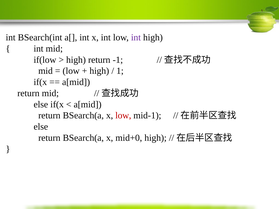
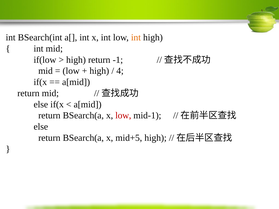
int colour: purple -> orange (136, 38)
1: 1 -> 4 (120, 71)
mid+0: mid+0 -> mid+5 (129, 138)
